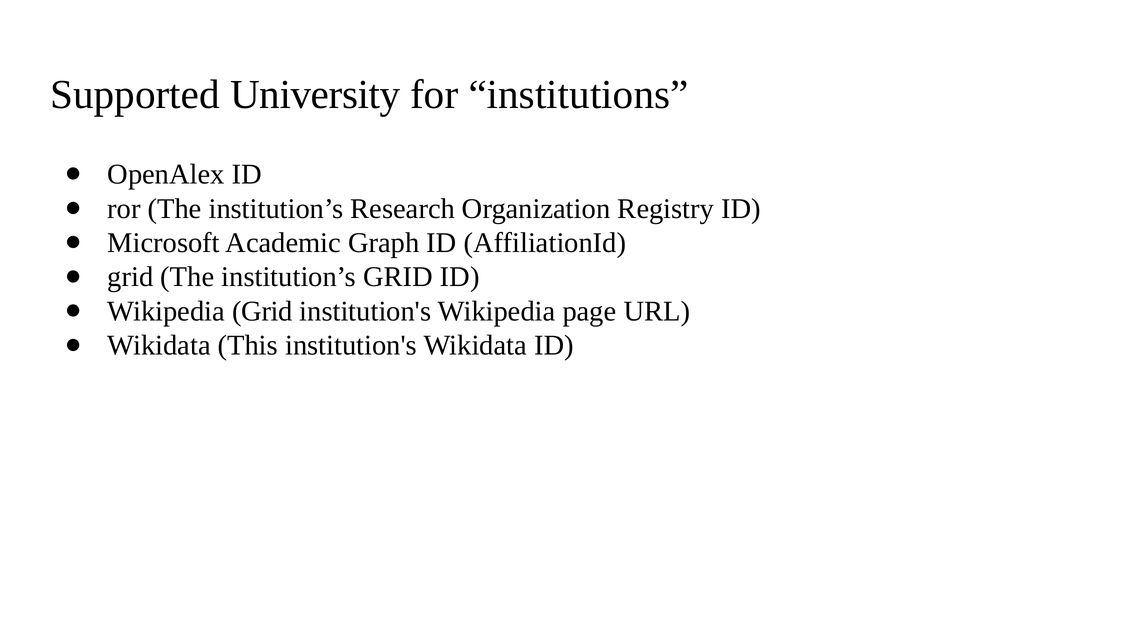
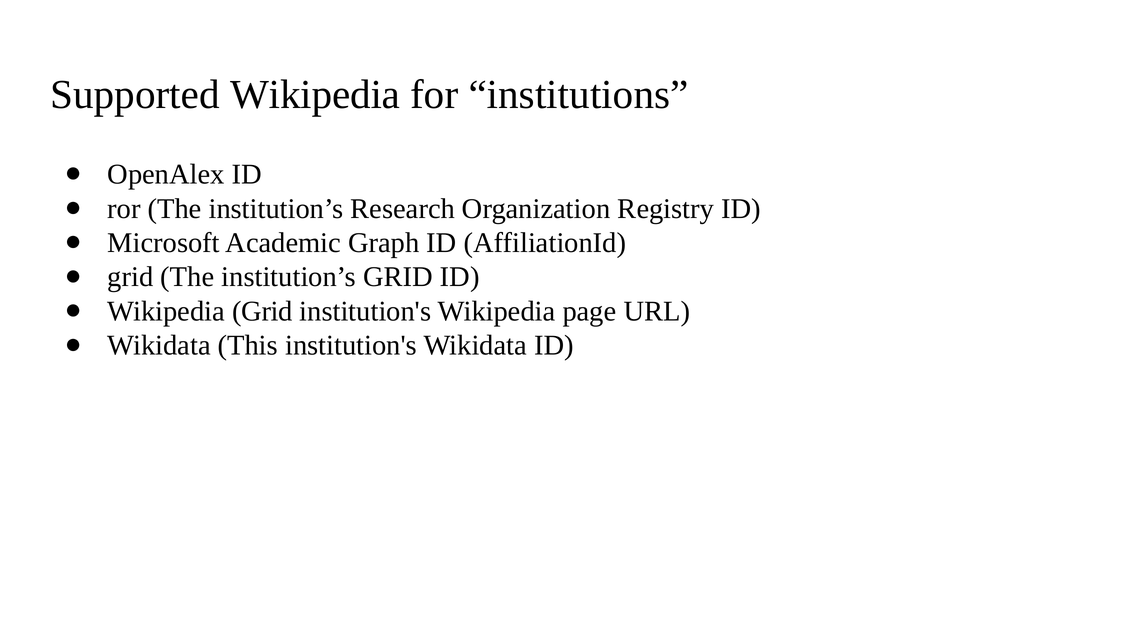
Supported University: University -> Wikipedia (315, 95)
